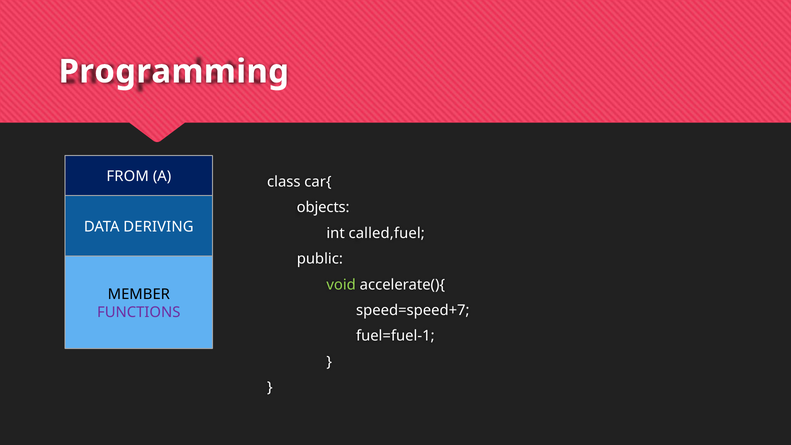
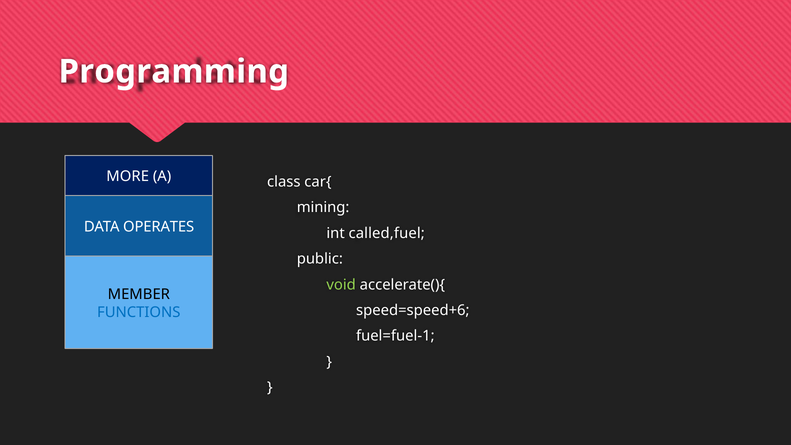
FROM: FROM -> MORE (128, 176)
objects: objects -> mining (323, 207)
DERIVING: DERIVING -> OPERATES (159, 227)
speed=speed+7: speed=speed+7 -> speed=speed+6 (413, 310)
FUNCTIONS colour: purple -> blue (139, 312)
